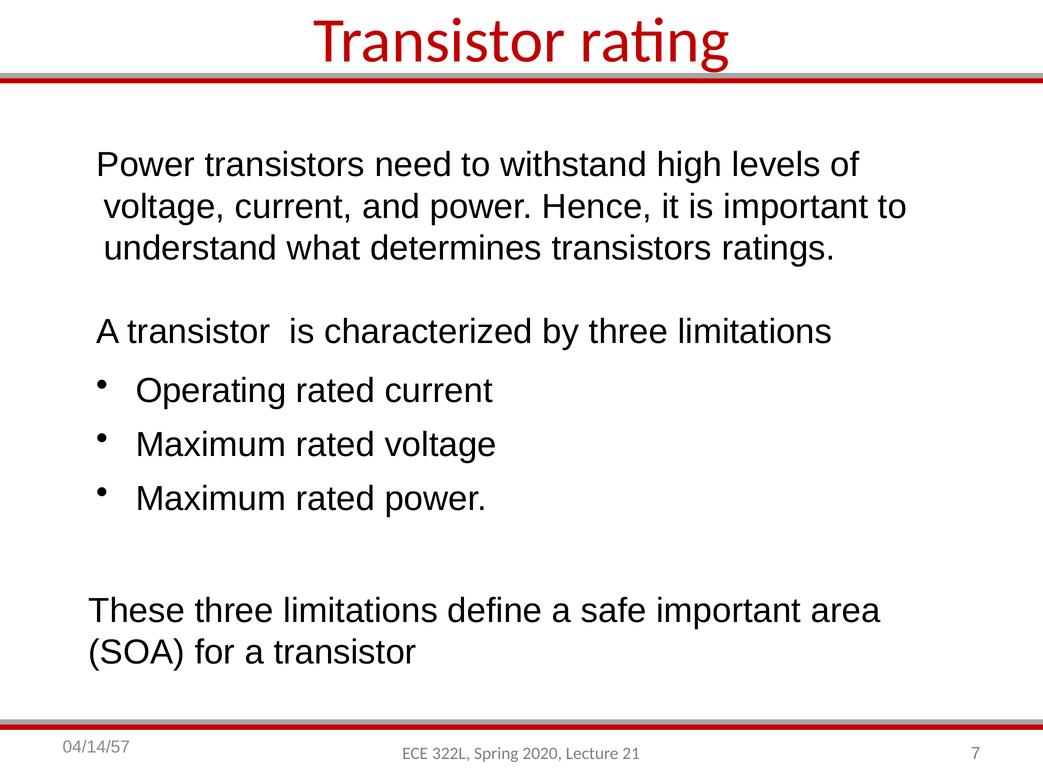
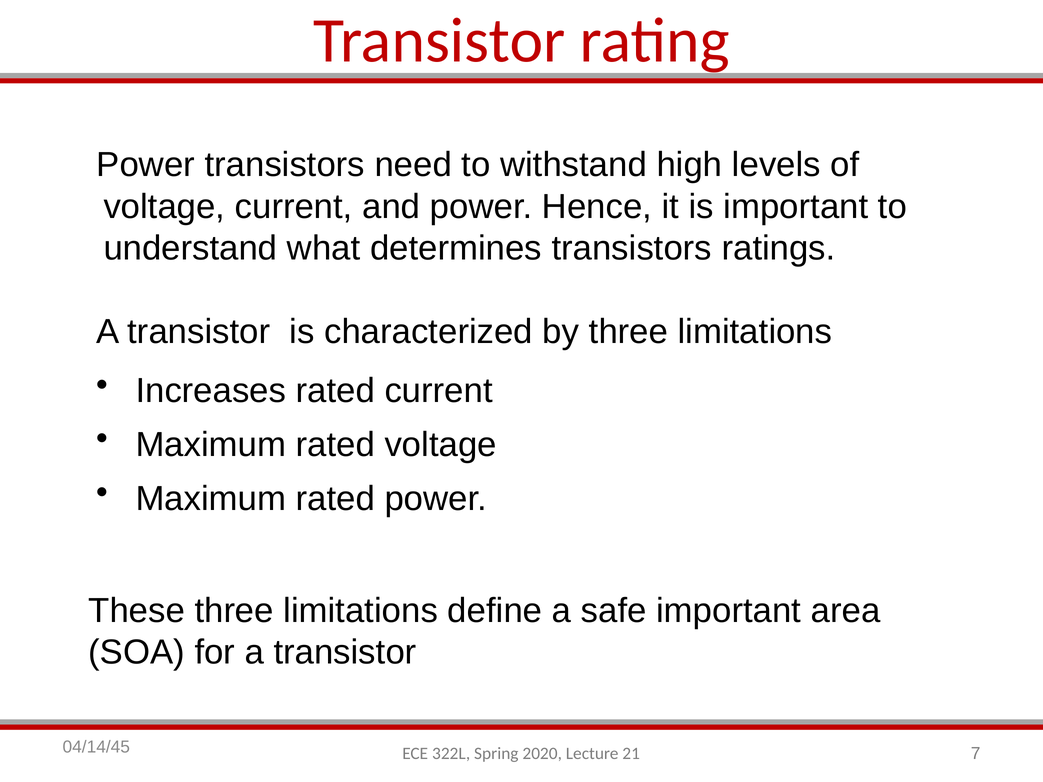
Operating: Operating -> Increases (211, 391)
04/14/57: 04/14/57 -> 04/14/45 (96, 747)
